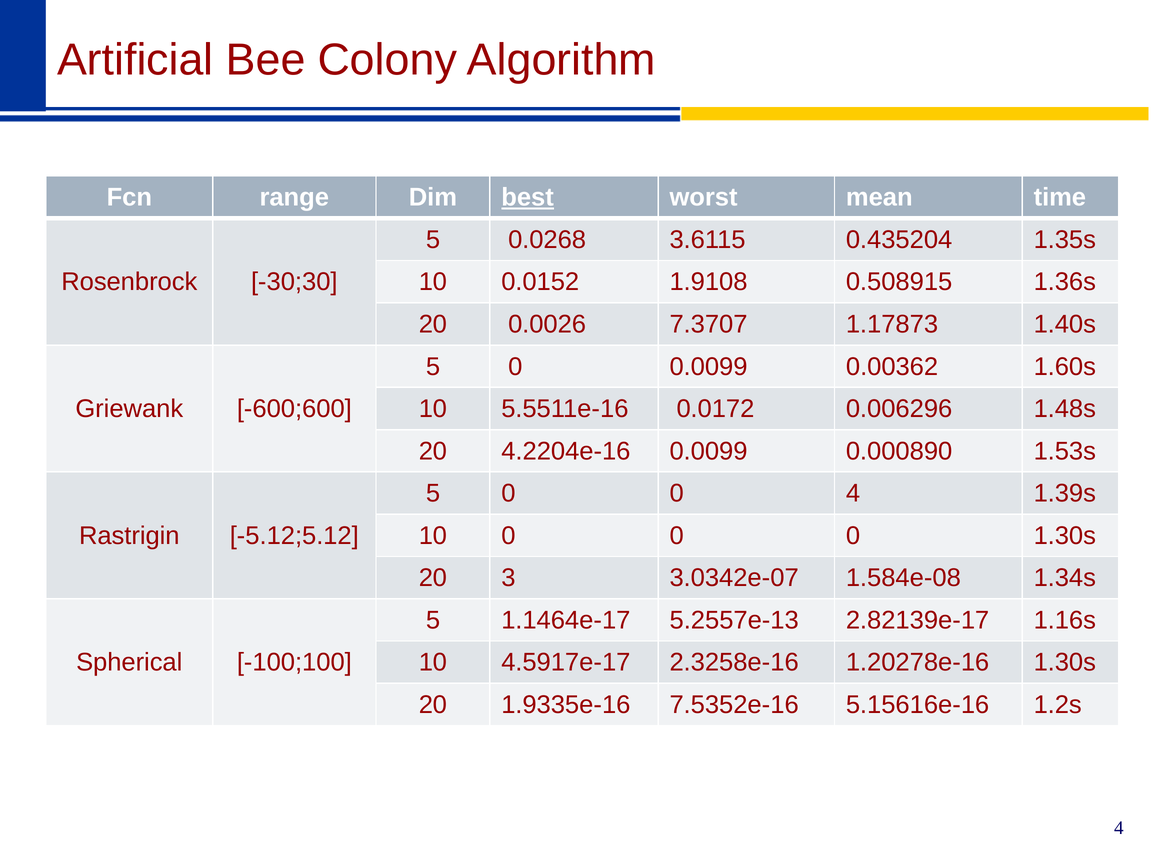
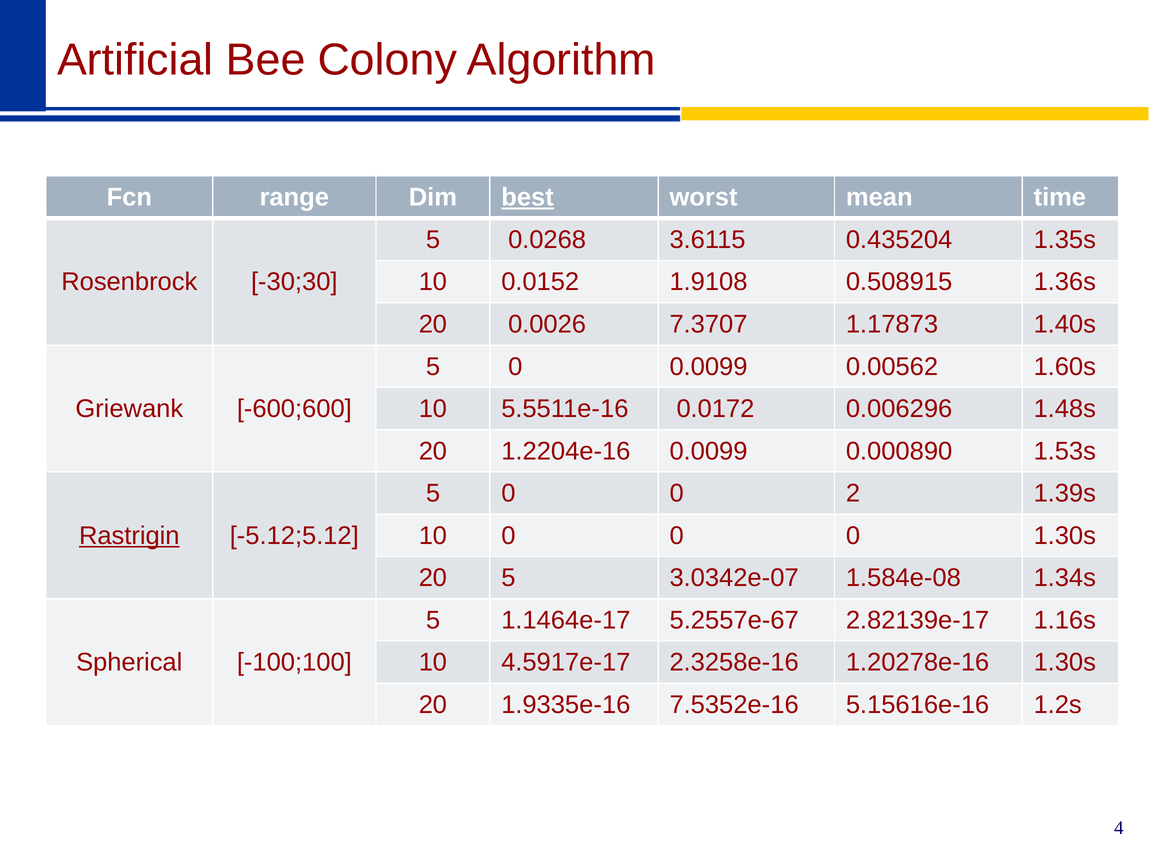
0.00362: 0.00362 -> 0.00562 (892, 367)
4.2204e-16: 4.2204e-16 -> 1.2204e-16 (566, 451)
0 4: 4 -> 2 (853, 493)
Rastrigin underline: none -> present (129, 536)
20 3: 3 -> 5 (508, 578)
5.2557e-13: 5.2557e-13 -> 5.2557e-67 (734, 620)
